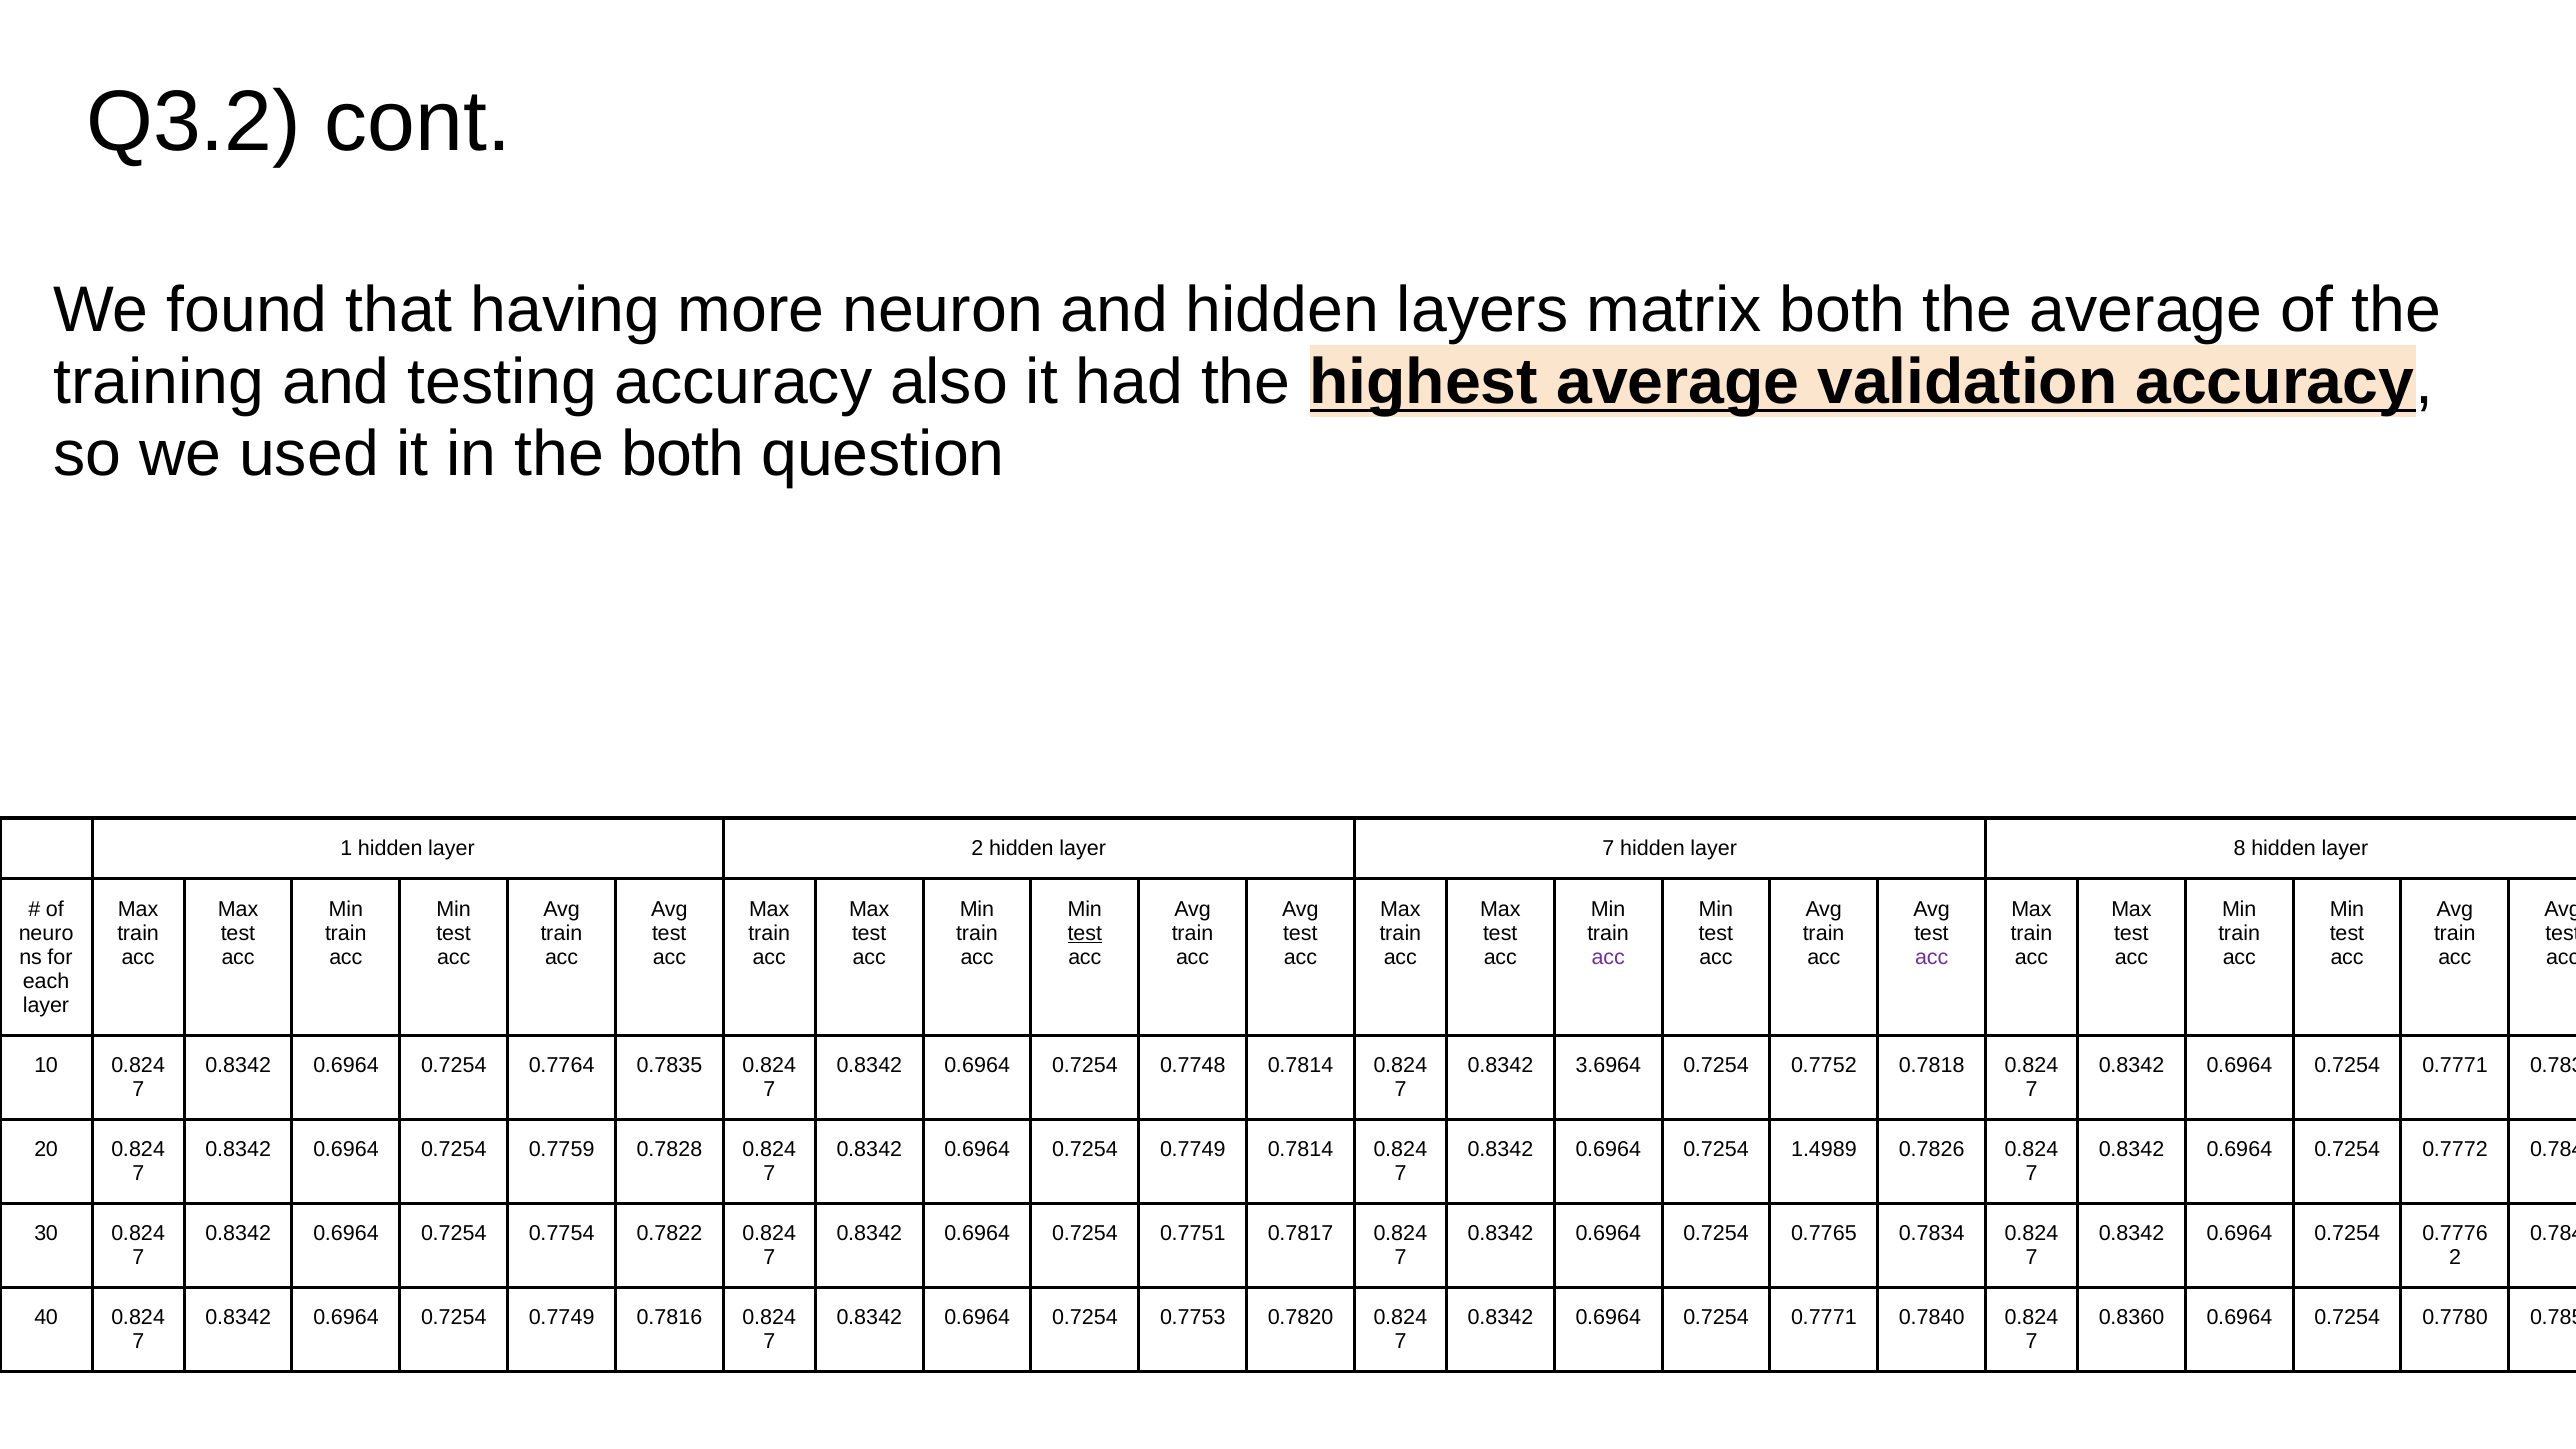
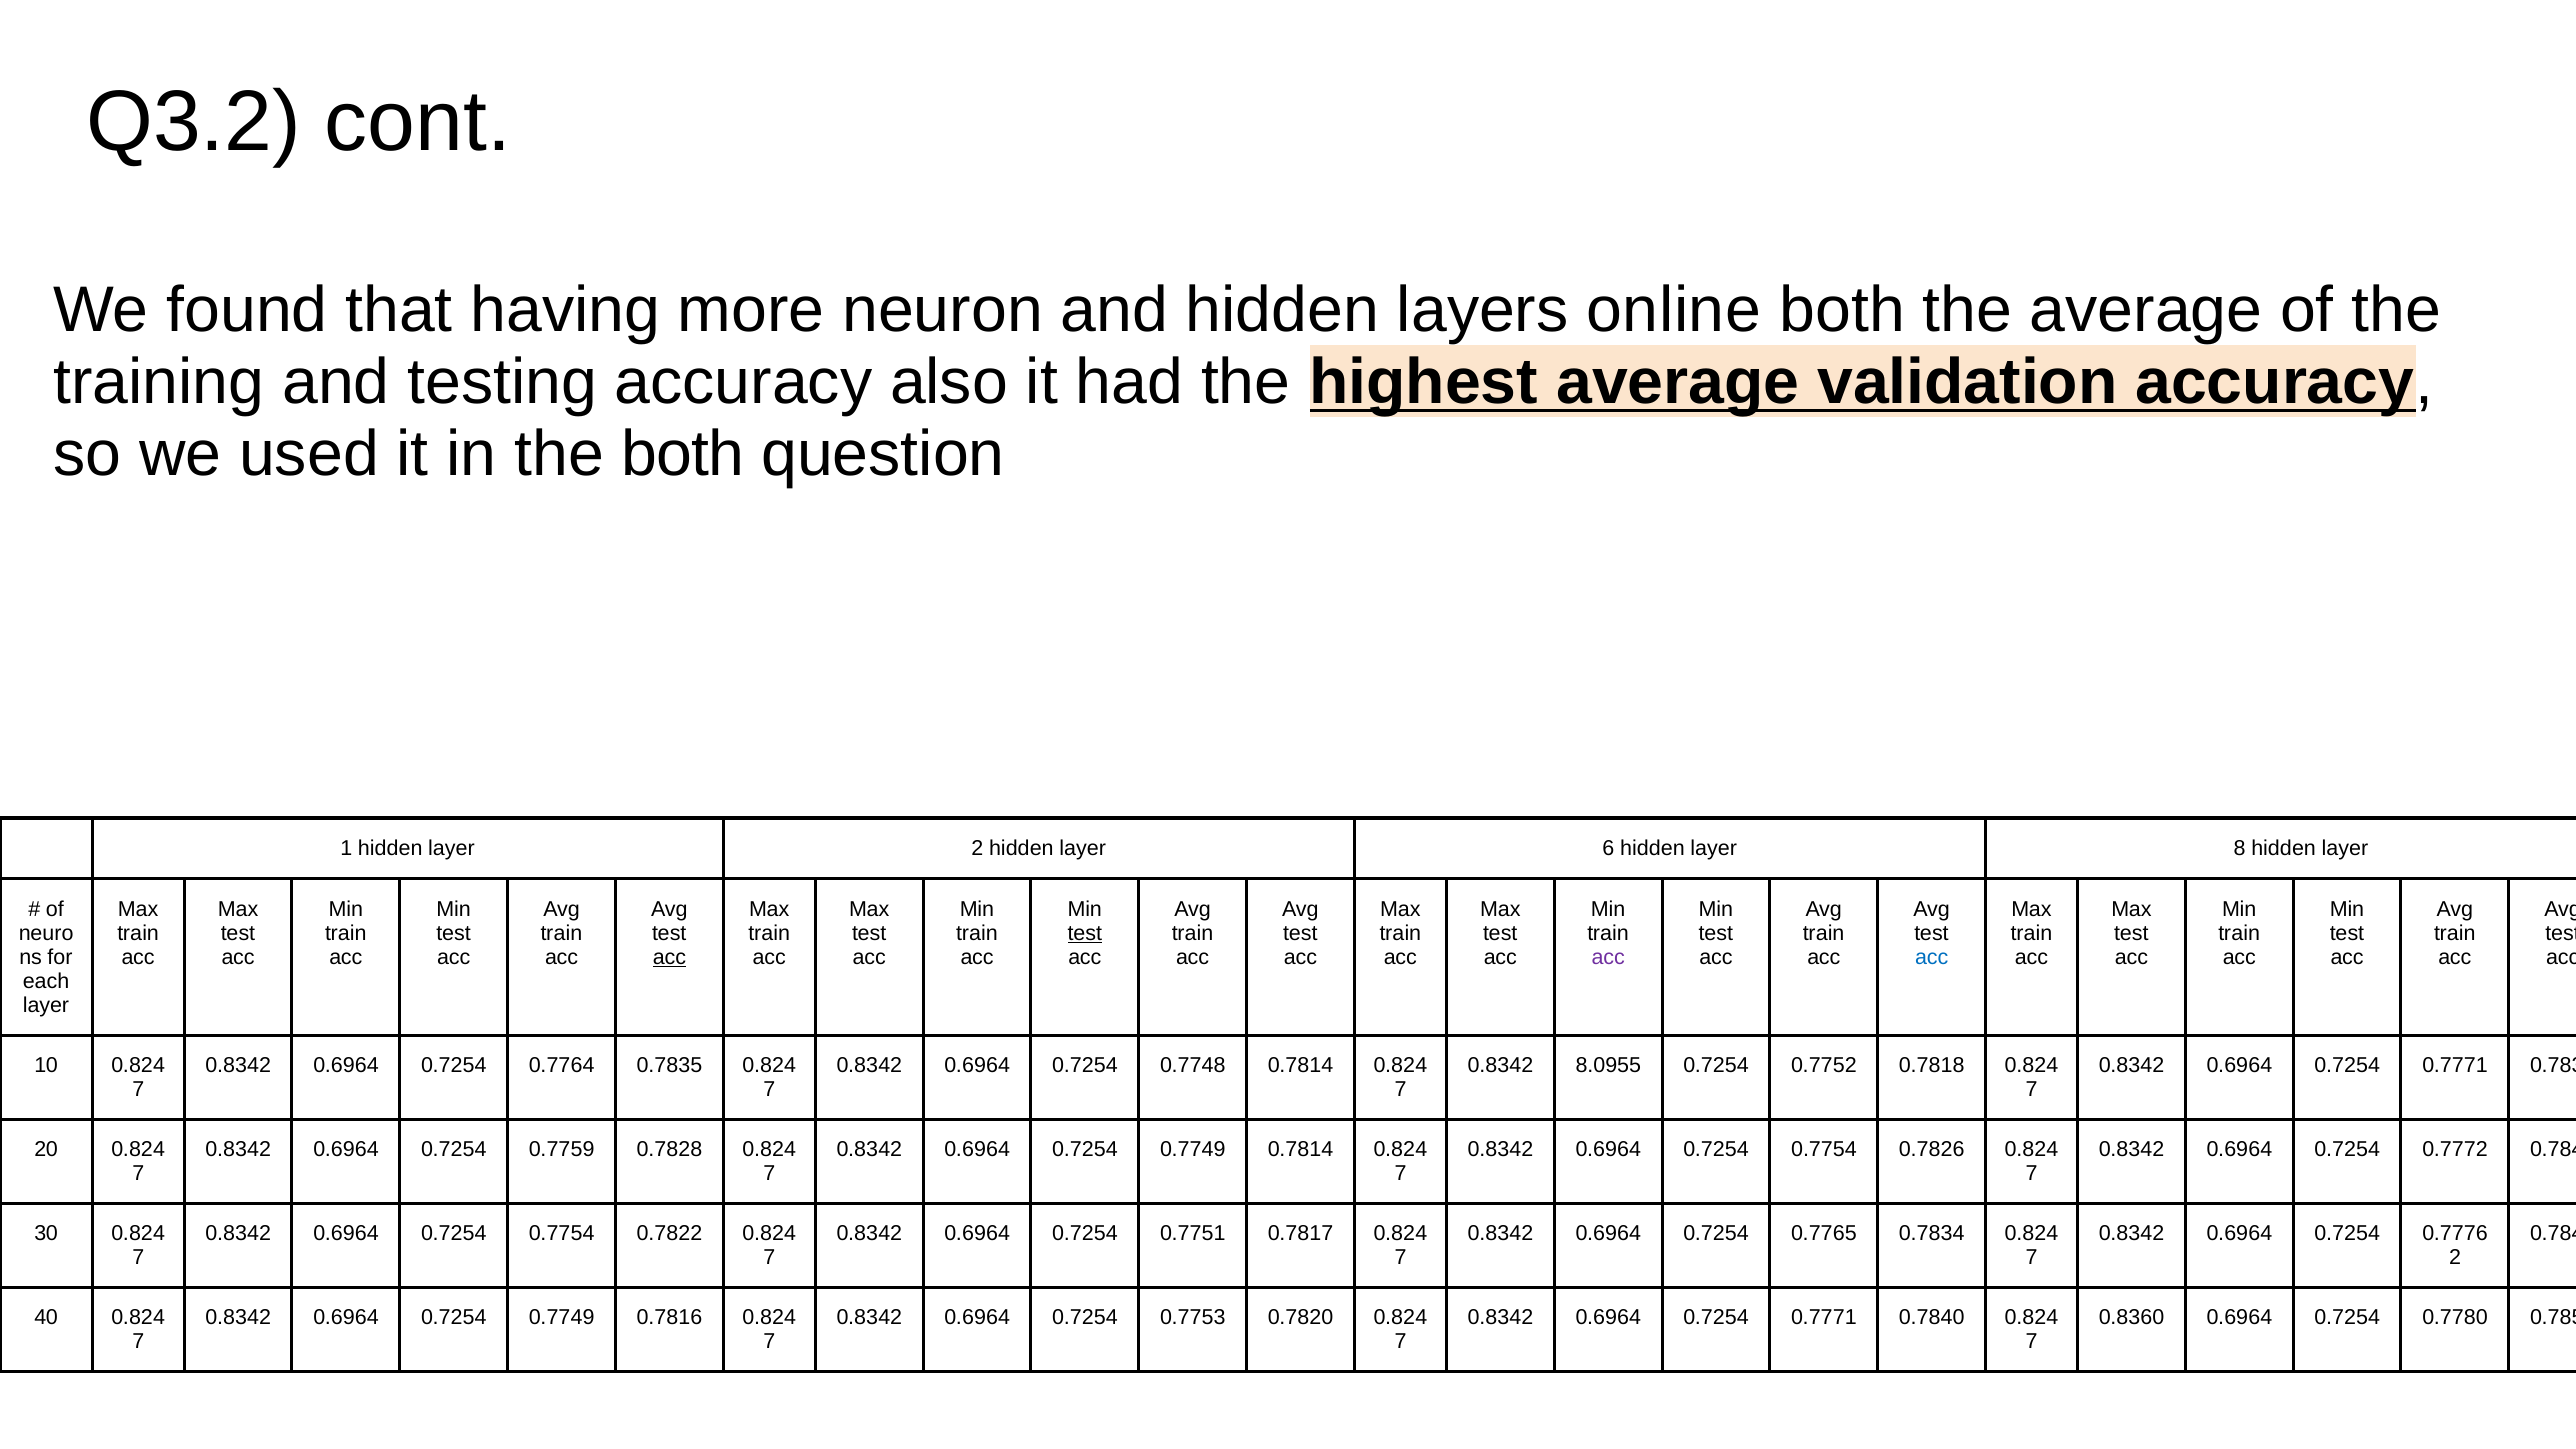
matrix: matrix -> online (1674, 310)
layer 7: 7 -> 6 (1608, 848)
acc underline: none -> present (669, 957)
acc colour: purple -> blue (1932, 957)
3.6964: 3.6964 -> 8.0955 (1608, 1065)
1.4989: 1.4989 -> 0.7754 (1824, 1150)
